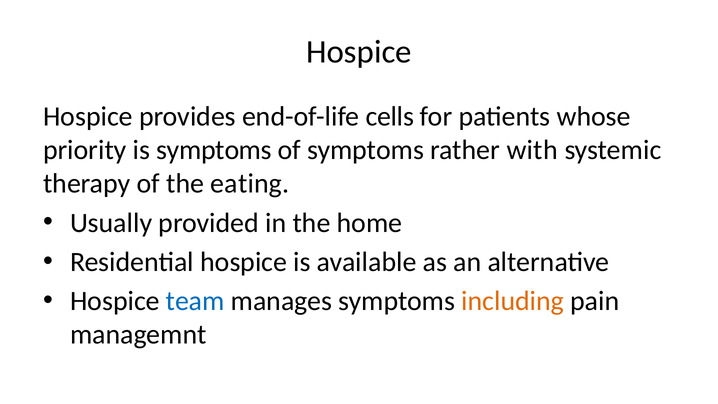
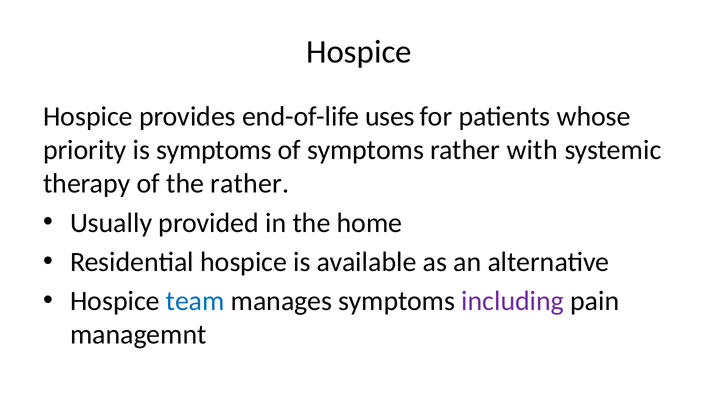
cells: cells -> uses (390, 117)
the eating: eating -> rather (250, 184)
including colour: orange -> purple (513, 301)
